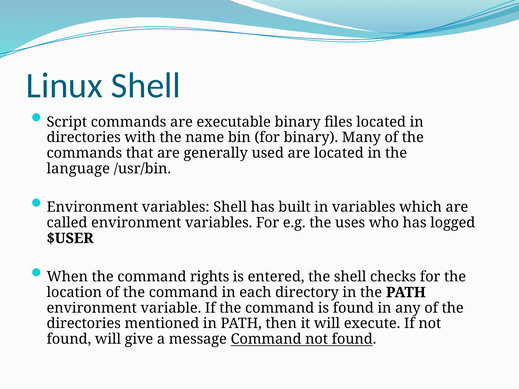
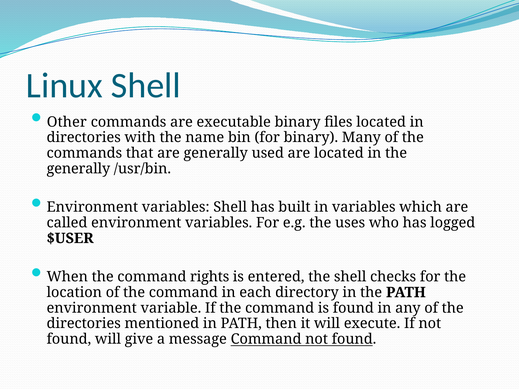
Script: Script -> Other (67, 122)
language: language -> generally (78, 169)
